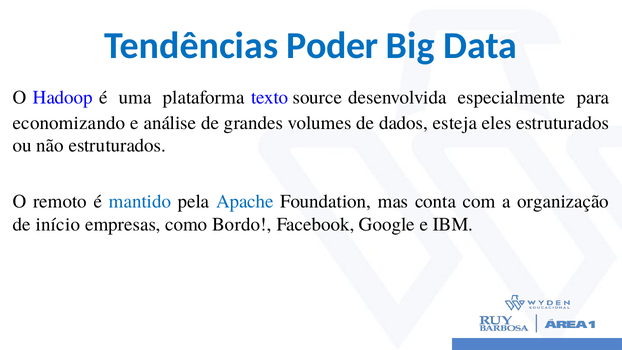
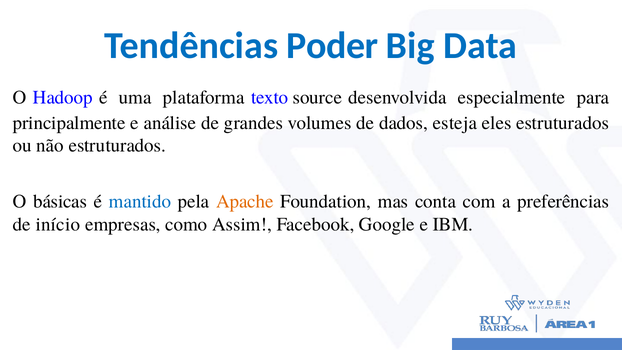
economizando: economizando -> principalmente (69, 123)
remoto: remoto -> básicas (60, 202)
Apache colour: blue -> orange (245, 202)
organização: organização -> preferências (563, 202)
Bordo: Bordo -> Assim (242, 224)
